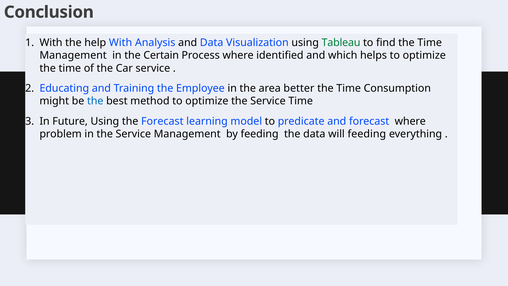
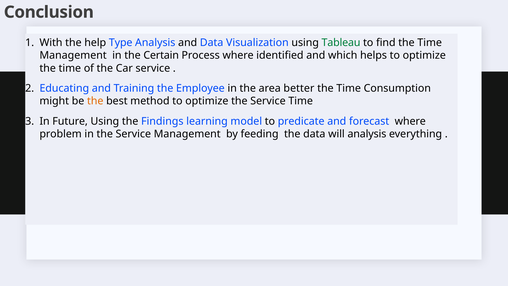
help With: With -> Type (121, 43)
the colour: blue -> orange (95, 101)
the Forecast: Forecast -> Findings (162, 121)
will feeding: feeding -> analysis (367, 134)
